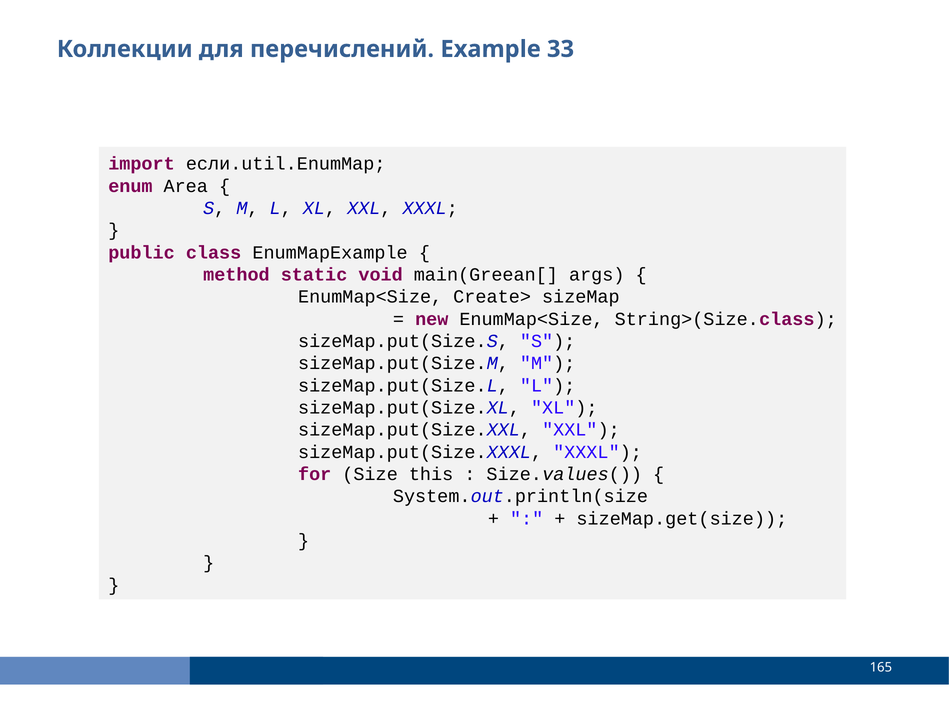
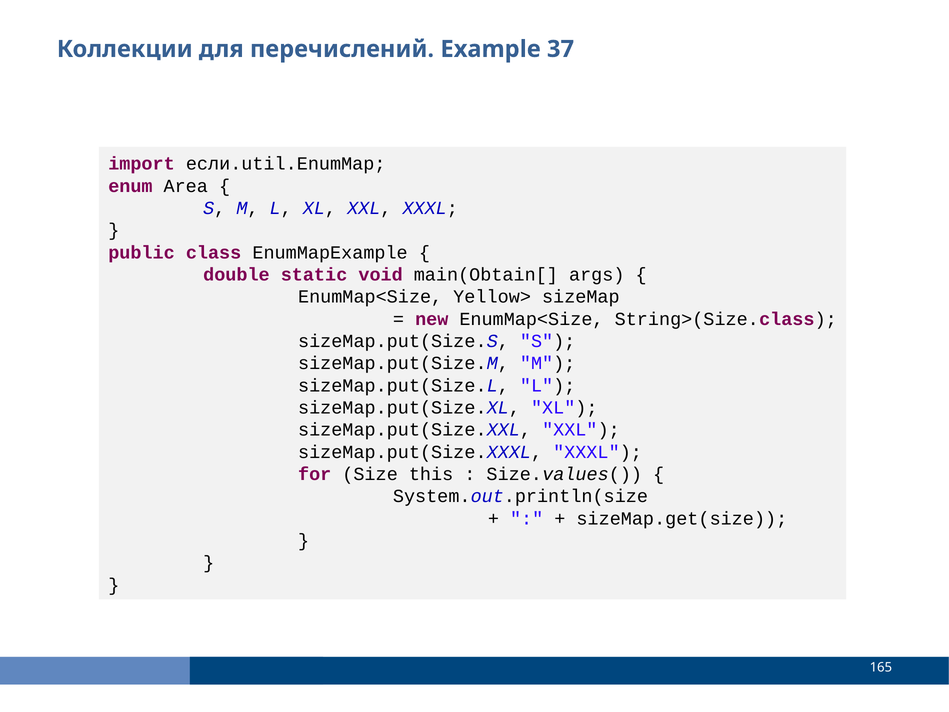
33: 33 -> 37 (561, 49)
method: method -> double (236, 275)
main(Greean[: main(Greean[ -> main(Obtain[ (486, 275)
Create>: Create> -> Yellow> (492, 297)
